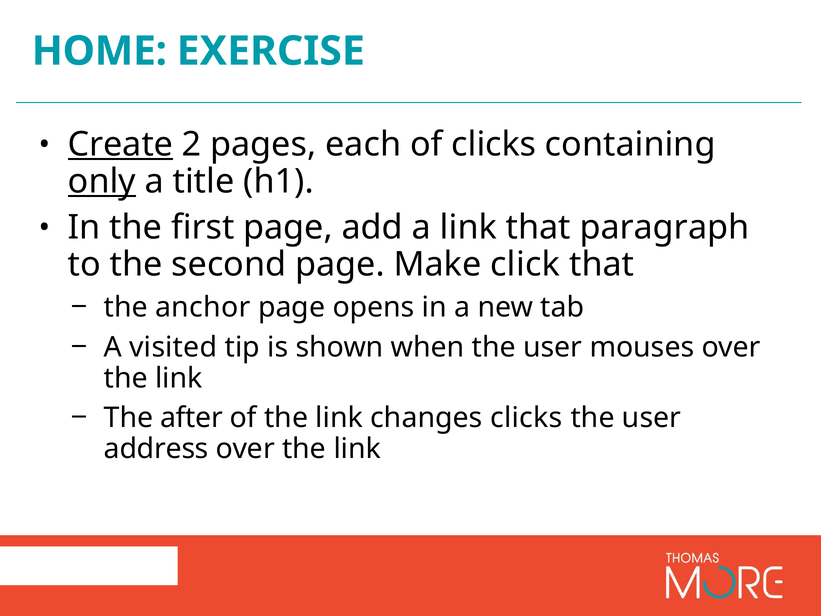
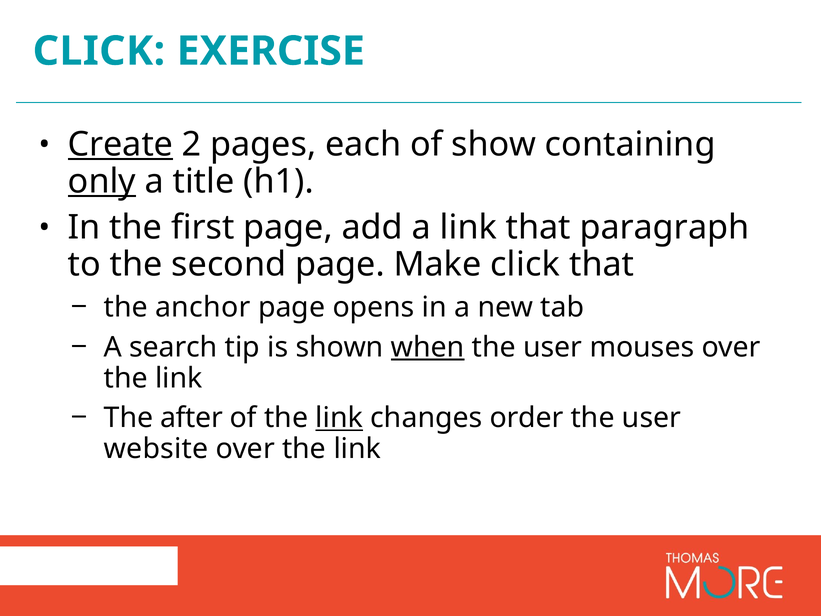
HOME: HOME -> CLICK (99, 51)
of clicks: clicks -> show (494, 144)
visited: visited -> search (173, 347)
when underline: none -> present (428, 347)
link underline: none -> present (339, 418)
changes clicks: clicks -> order (527, 418)
address: address -> website (156, 449)
